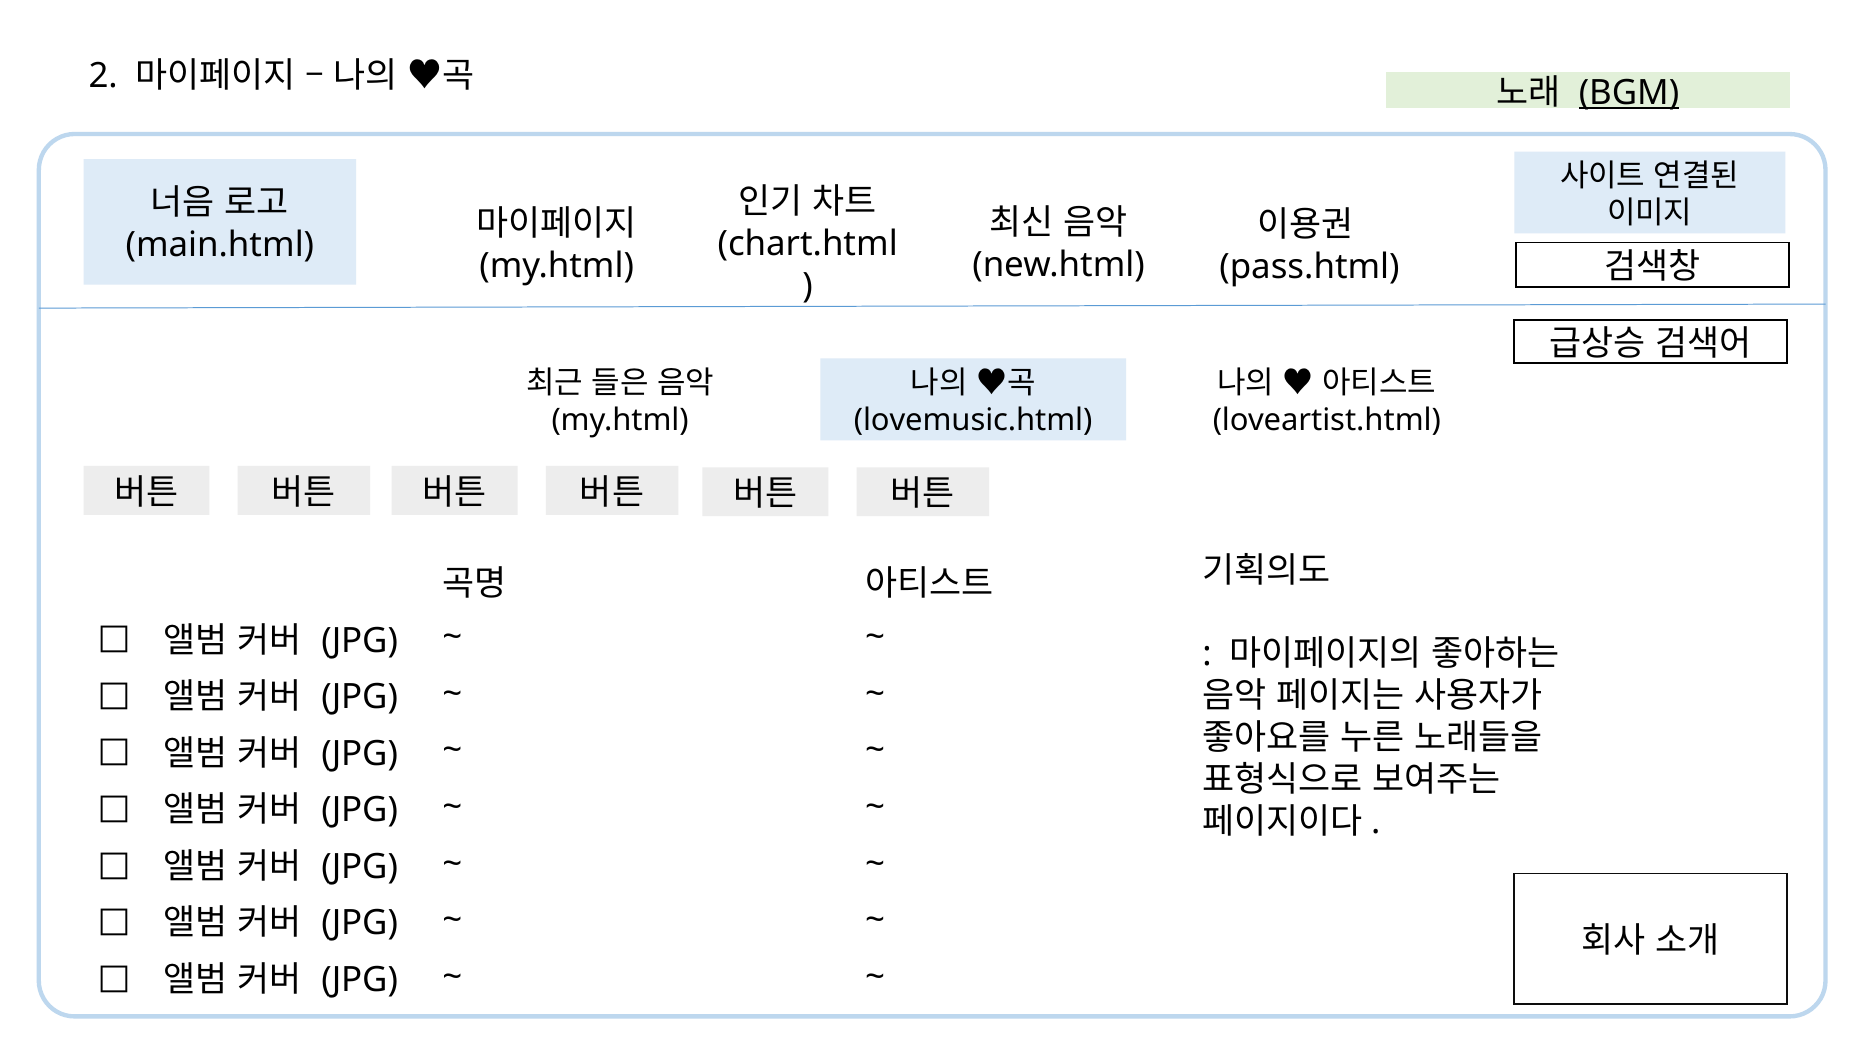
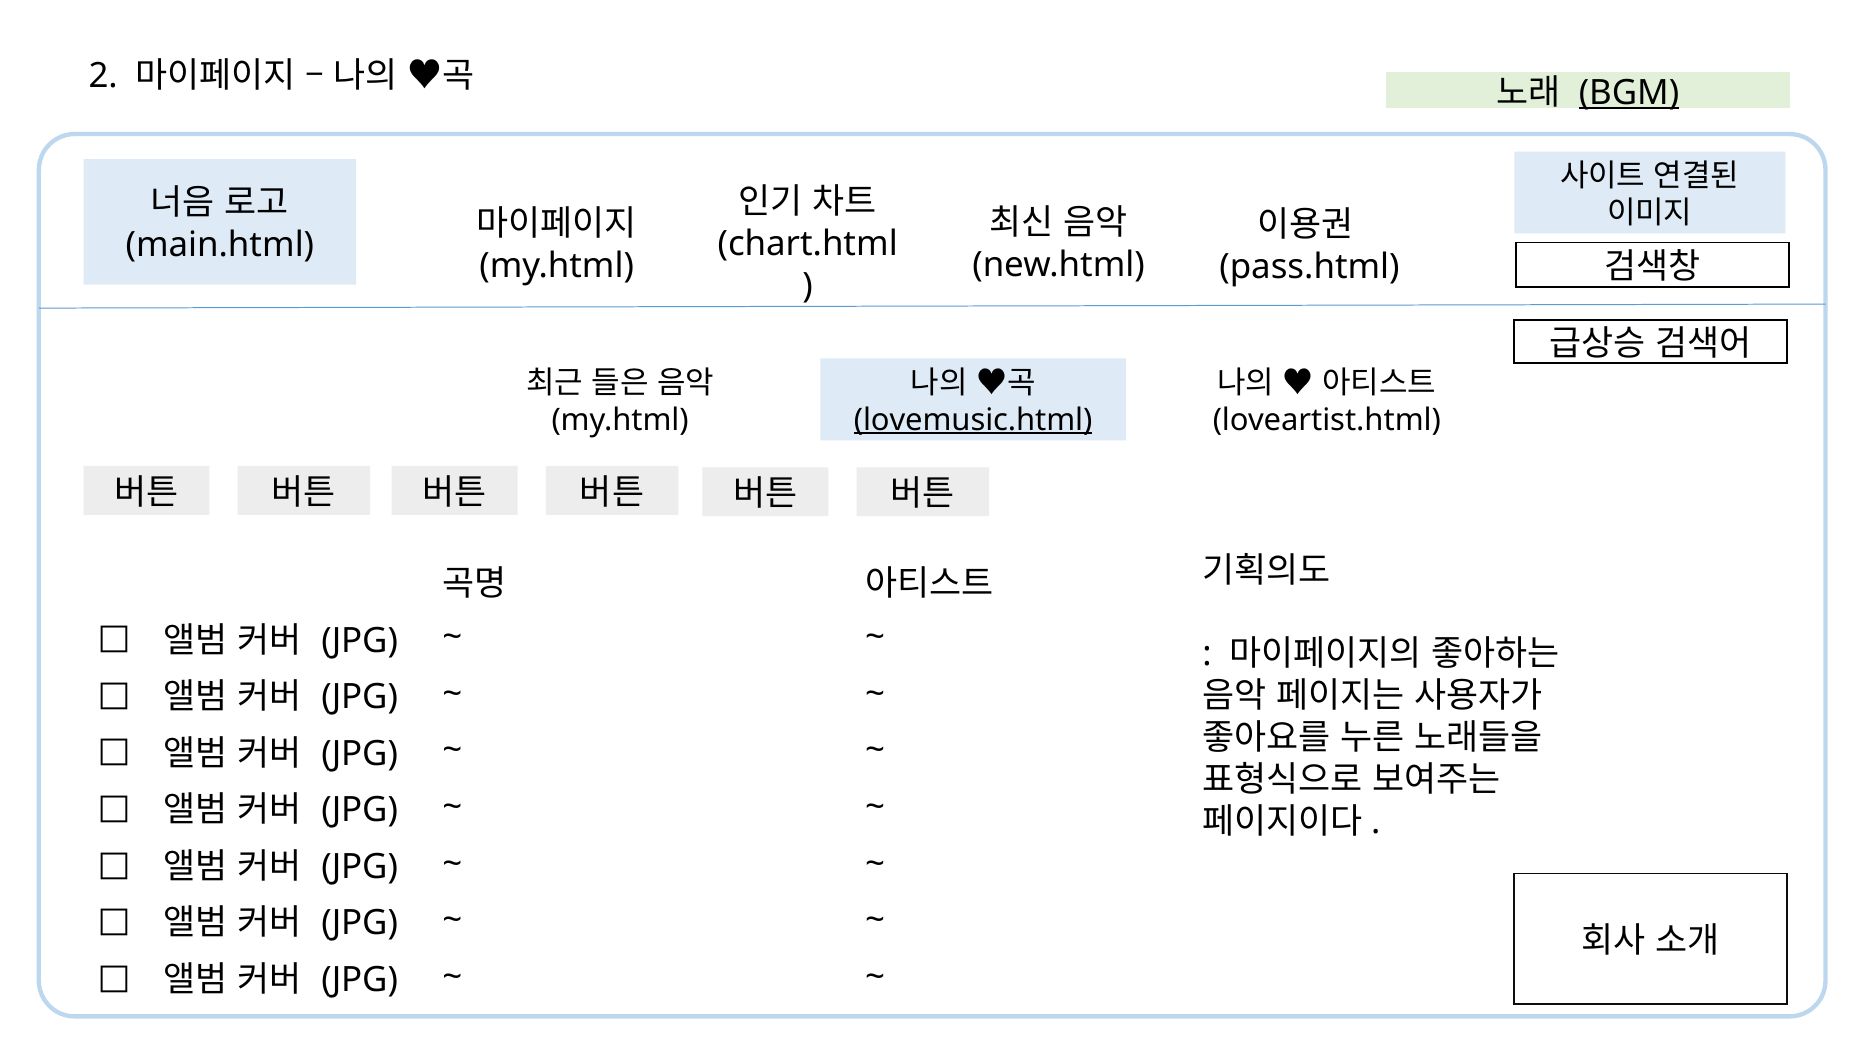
lovemusic.html underline: none -> present (973, 420)
